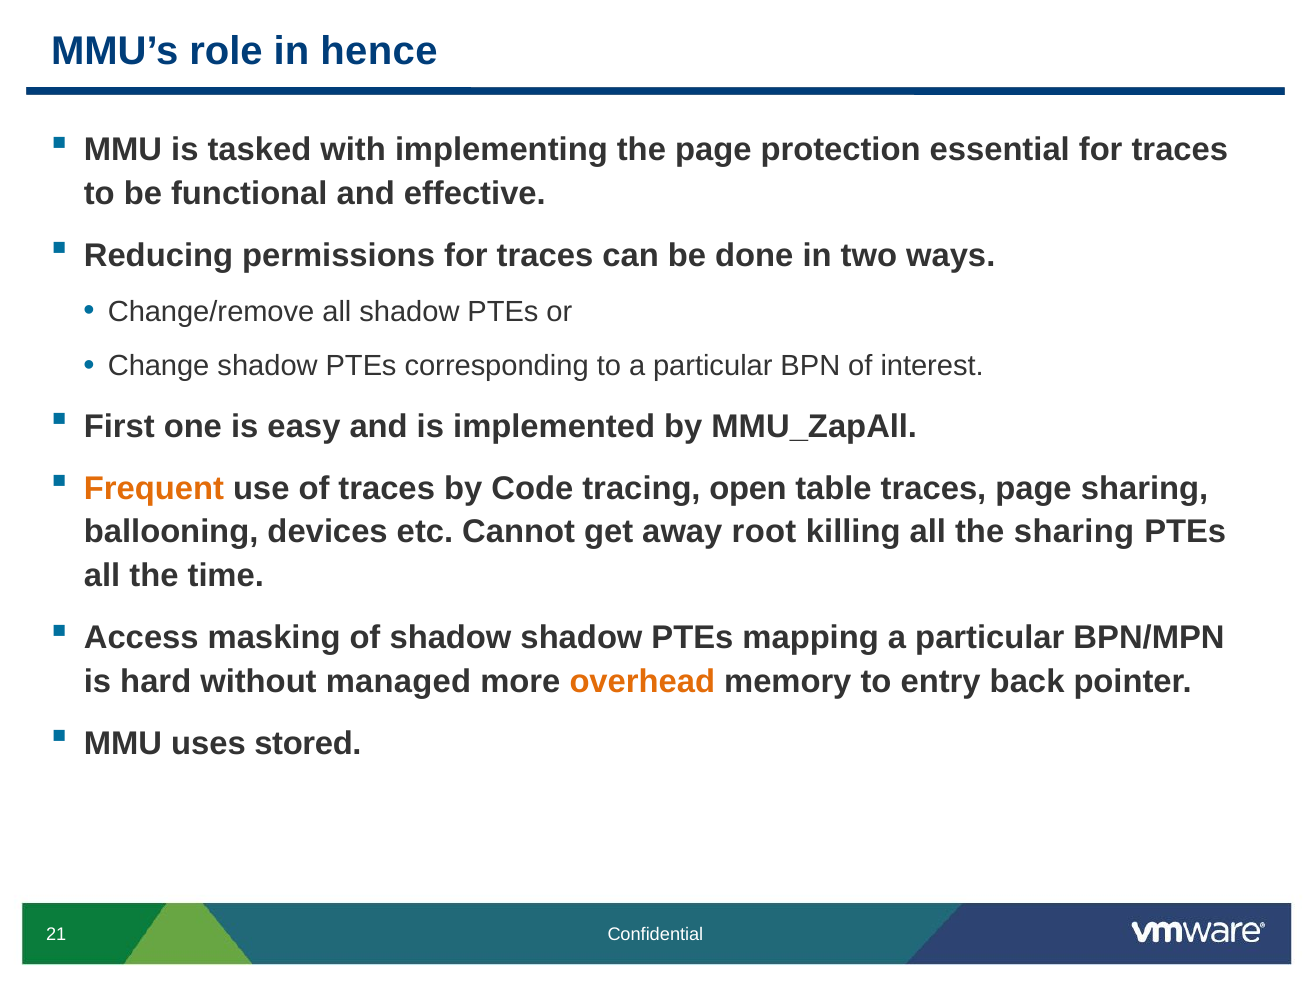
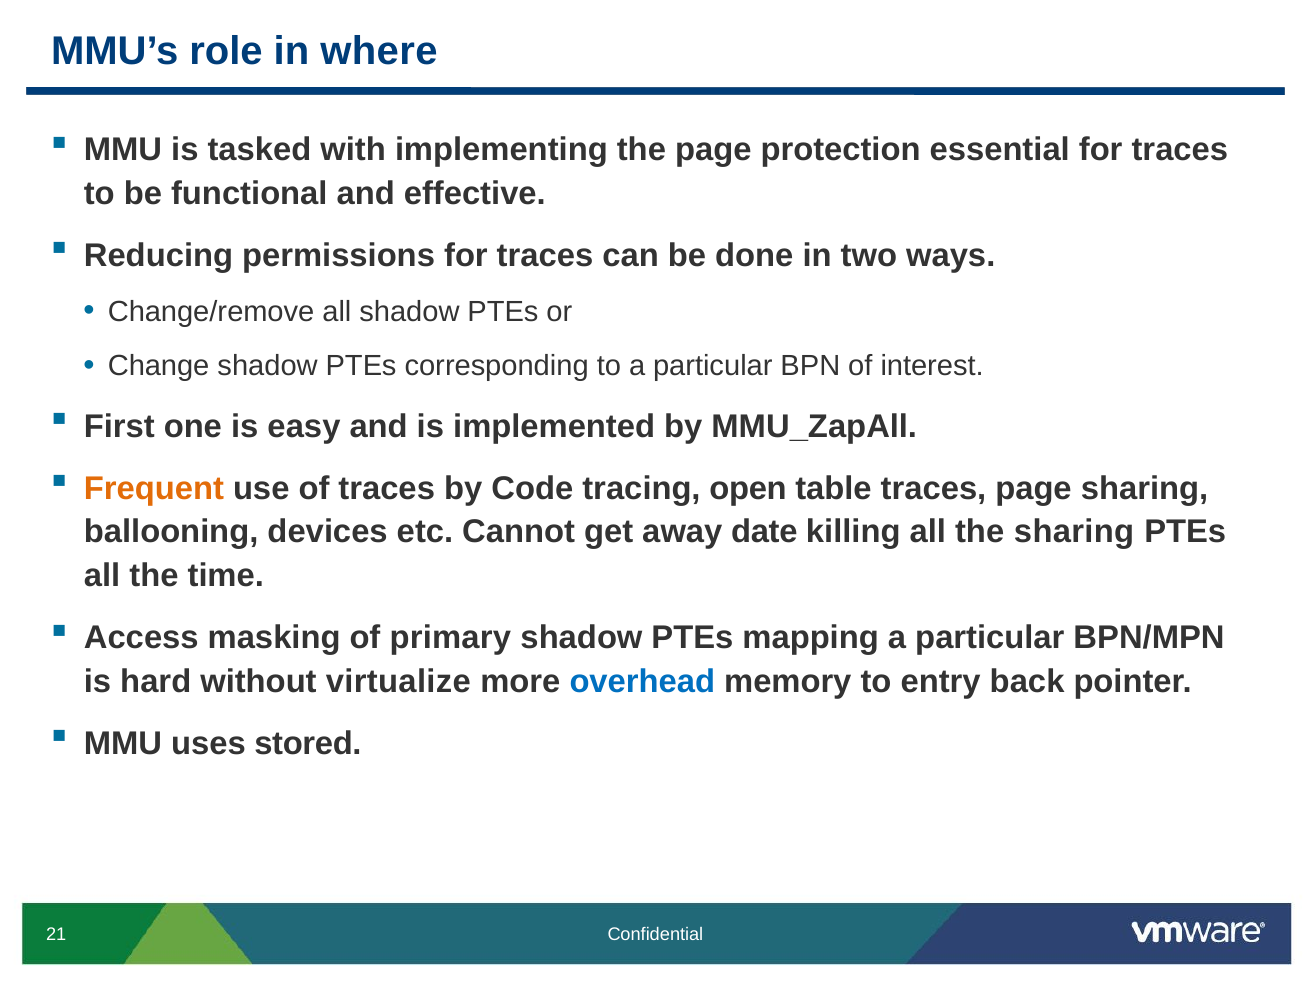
hence: hence -> where (379, 51)
root: root -> date (764, 532)
of shadow: shadow -> primary (450, 638)
managed: managed -> virtualize (398, 681)
overhead colour: orange -> blue (642, 681)
